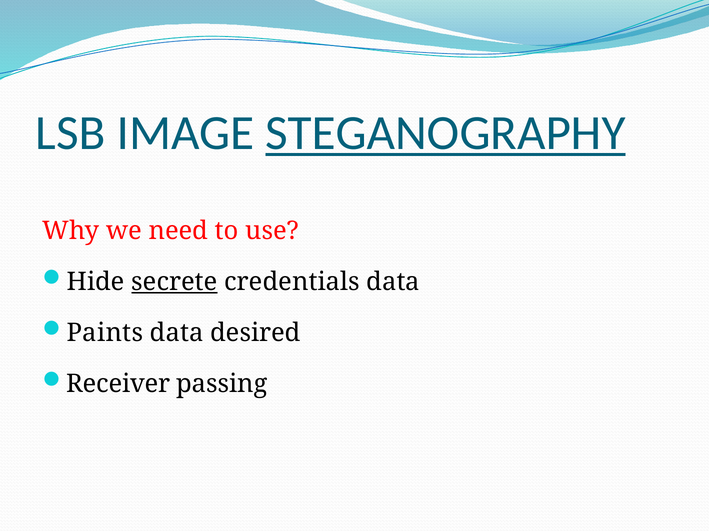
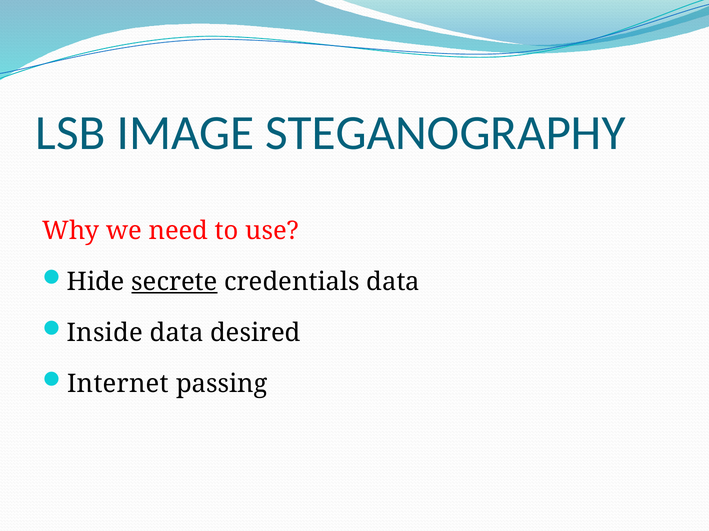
STEGANOGRAPHY underline: present -> none (445, 133)
Paints: Paints -> Inside (105, 333)
Receiver: Receiver -> Internet (118, 384)
